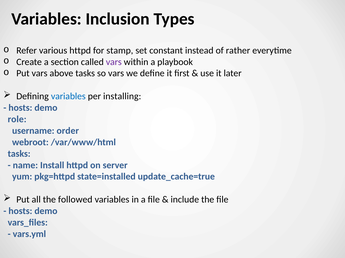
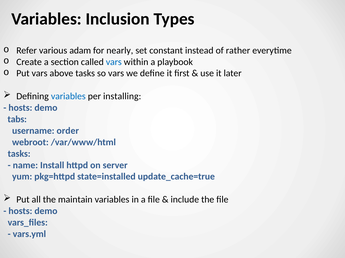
various httpd: httpd -> adam (80, 51)
stamp: stamp -> nearly (120, 51)
vars colour: purple -> blue (114, 62)
role: role -> tabs (17, 120)
followed: followed -> maintain (75, 200)
